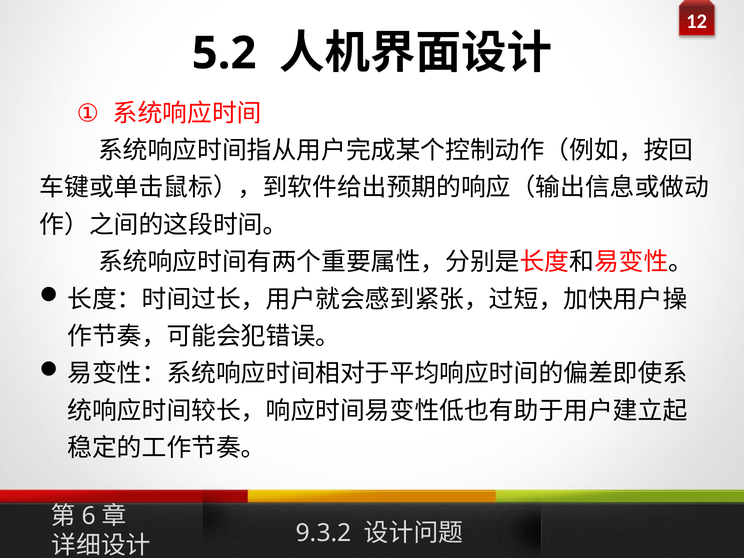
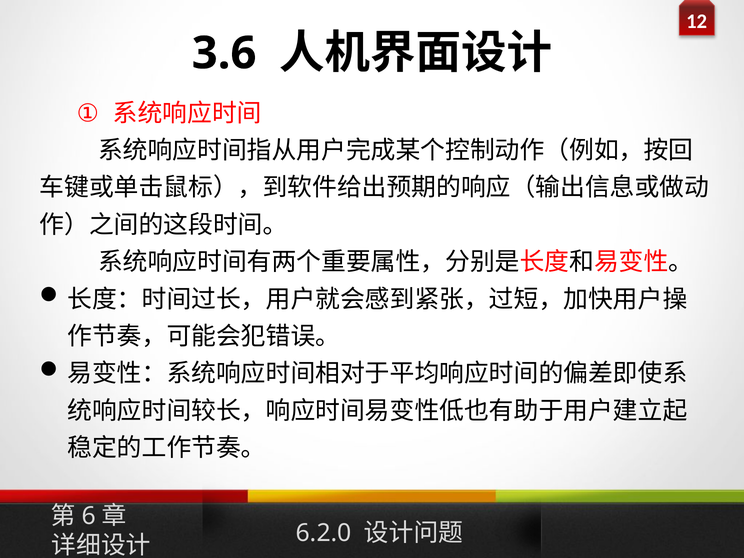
5.2: 5.2 -> 3.6 (224, 53)
9.3.2: 9.3.2 -> 6.2.0 (324, 533)
